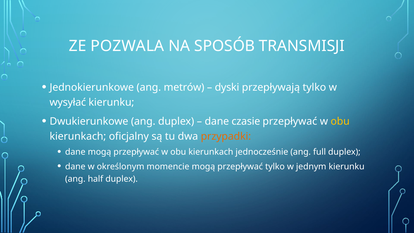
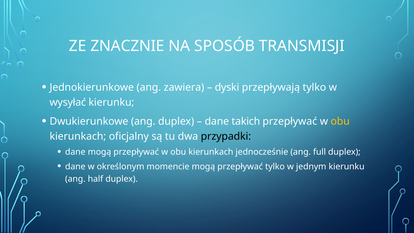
POZWALA: POZWALA -> ZNACZNIE (128, 46)
metrów: metrów -> zawiera (184, 87)
czasie: czasie -> takich (246, 121)
przypadki colour: orange -> black (226, 136)
